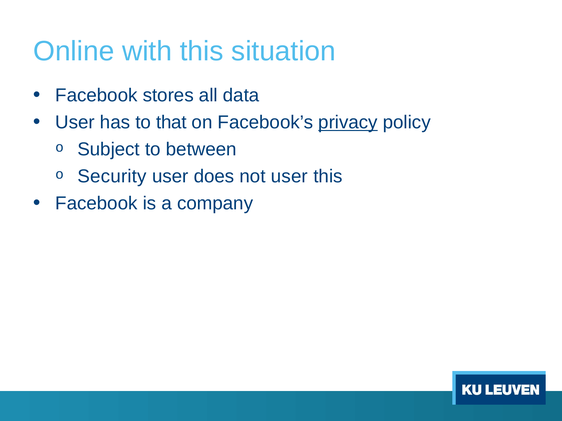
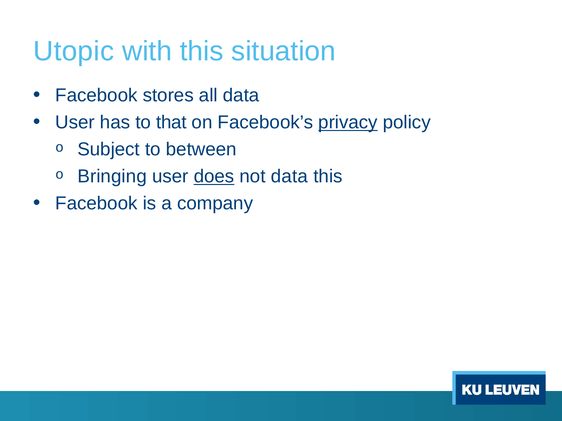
Online: Online -> Utopic (74, 51)
Security: Security -> Bringing (112, 177)
does underline: none -> present (214, 177)
not user: user -> data (289, 177)
